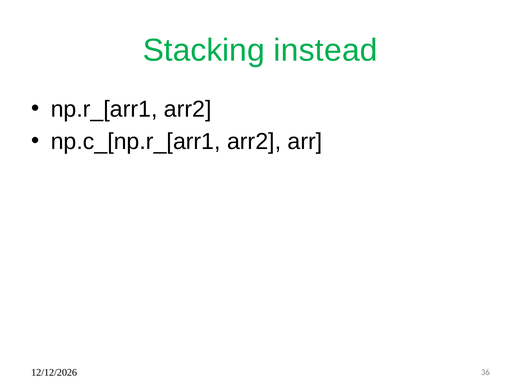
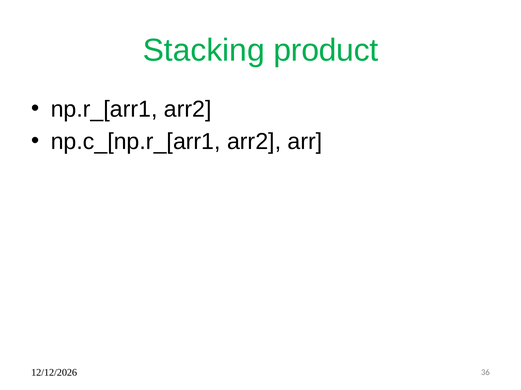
instead: instead -> product (326, 50)
